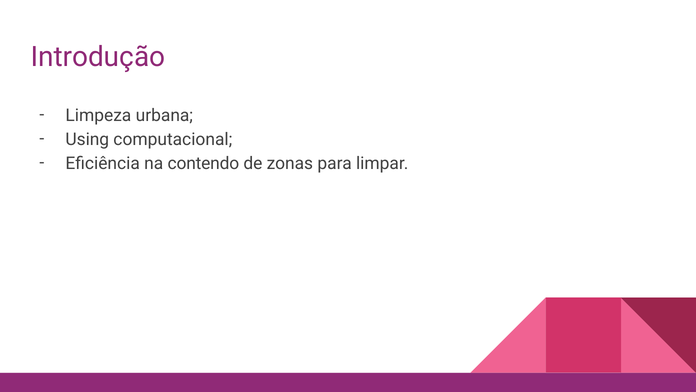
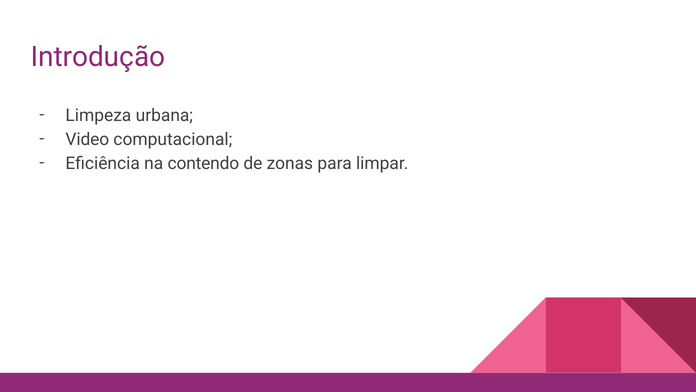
Using: Using -> Video (87, 139)
